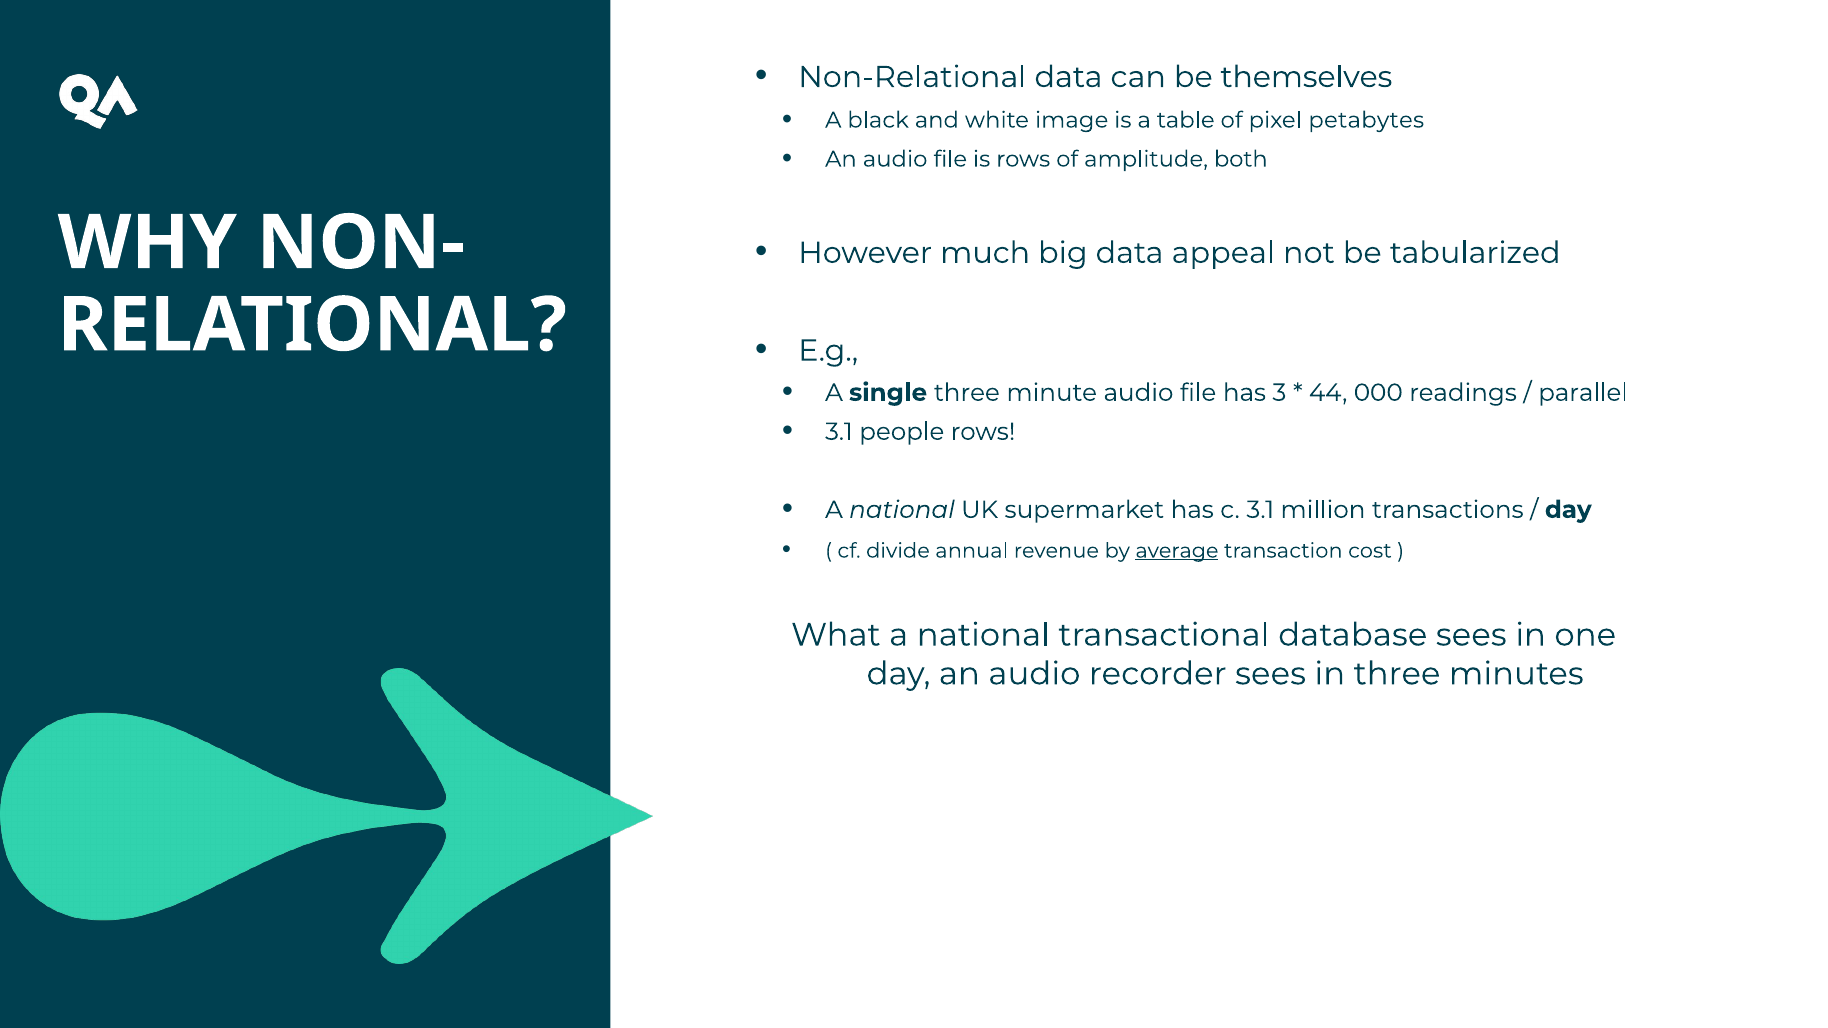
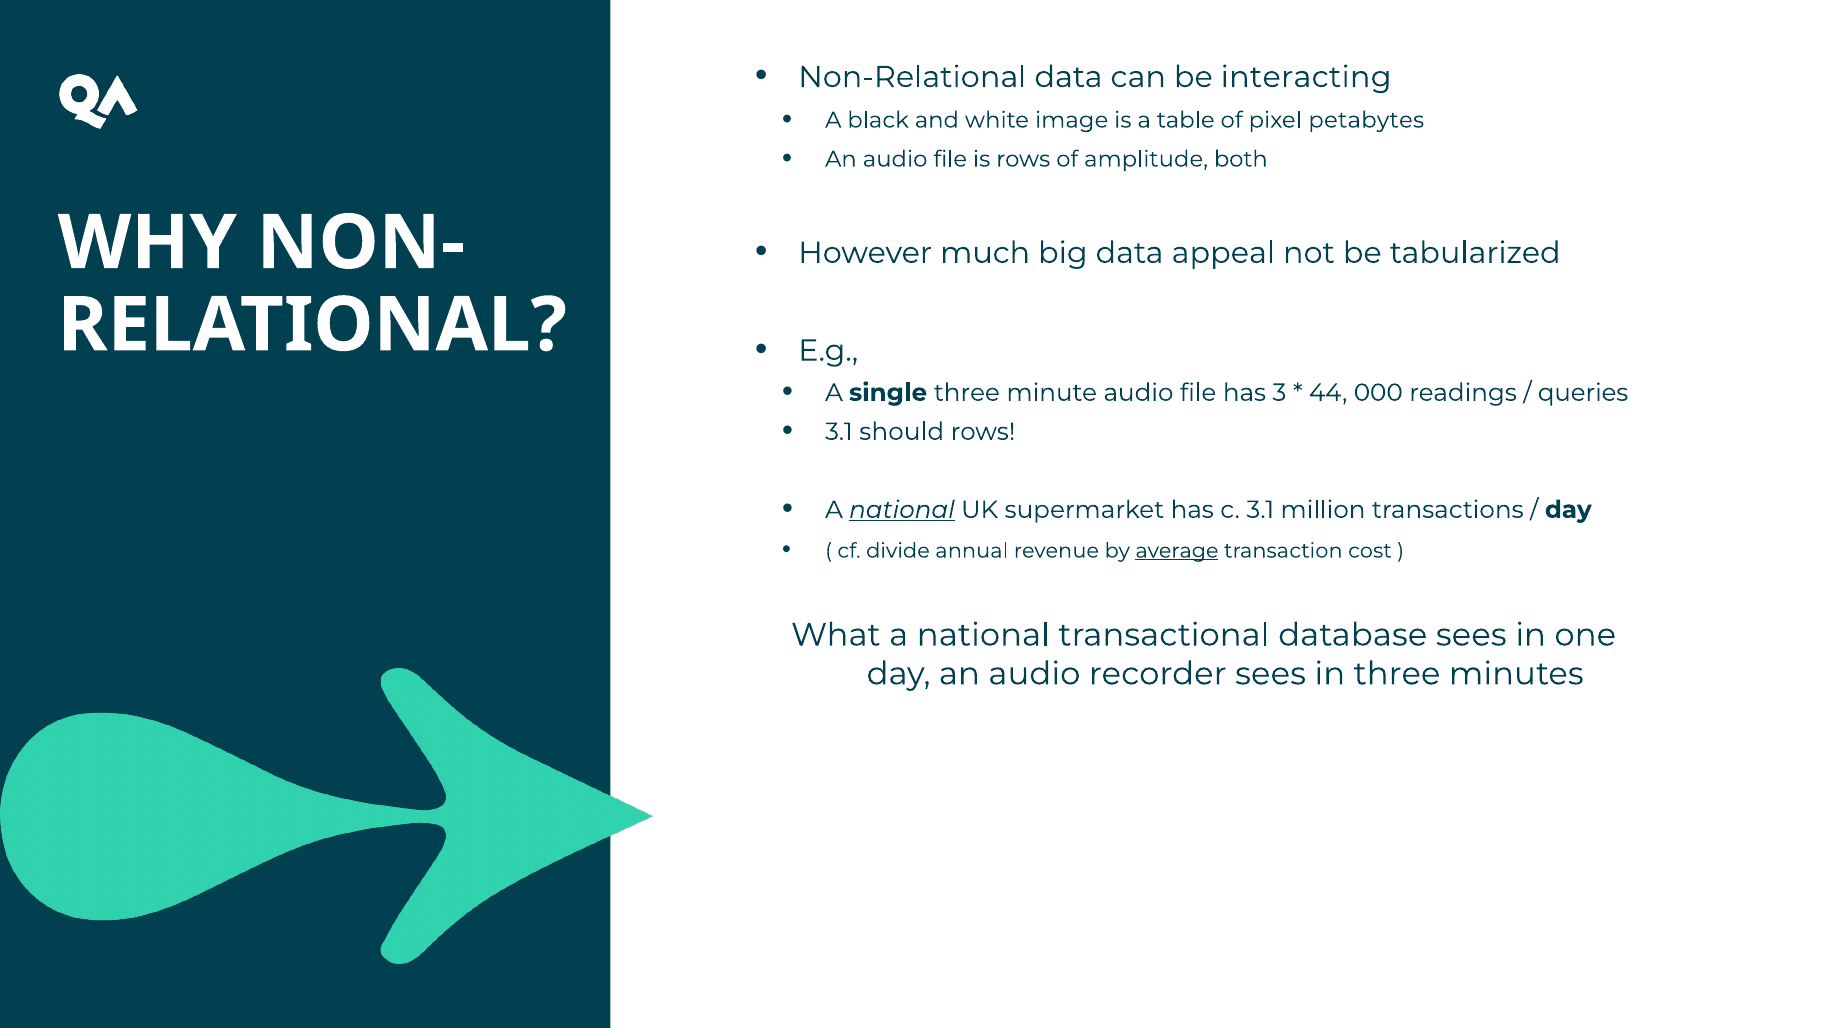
themselves: themselves -> interacting (1306, 77)
parallel: parallel -> queries (1583, 393)
people: people -> should (902, 432)
national underline: none -> present (902, 510)
